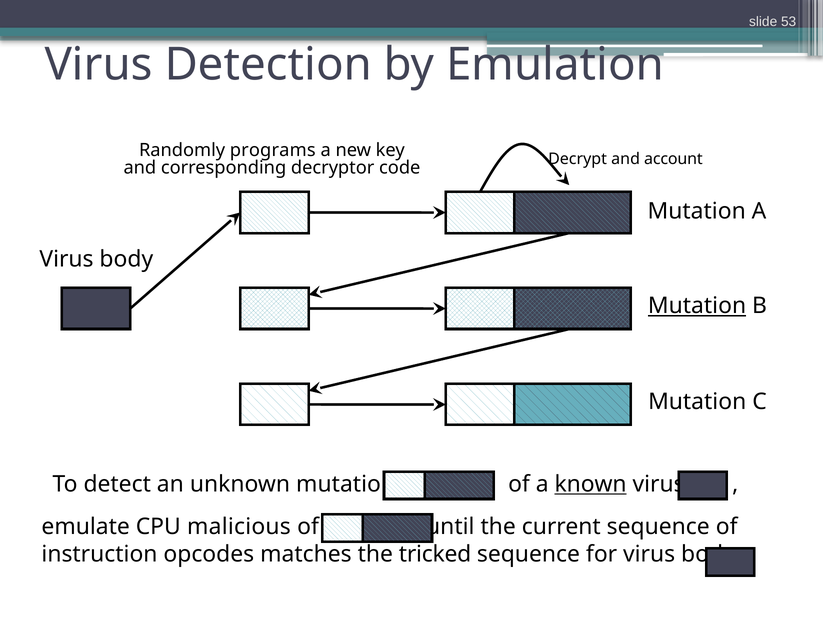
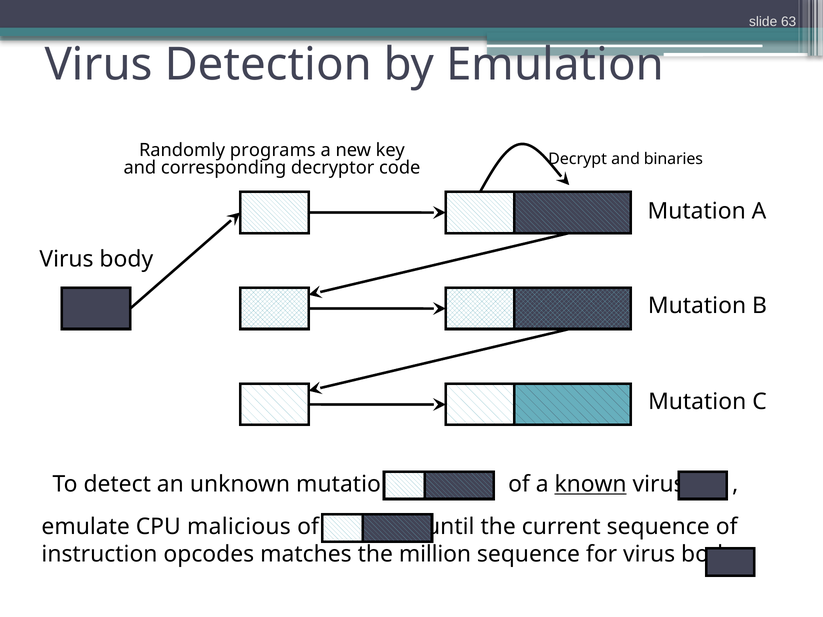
53: 53 -> 63 (789, 22)
account: account -> binaries (673, 159)
Mutation underline: present -> none (697, 306)
tricked: tricked -> million (435, 554)
